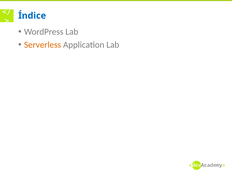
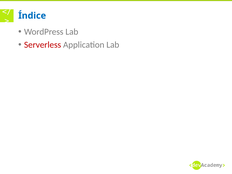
Serverless colour: orange -> red (43, 45)
